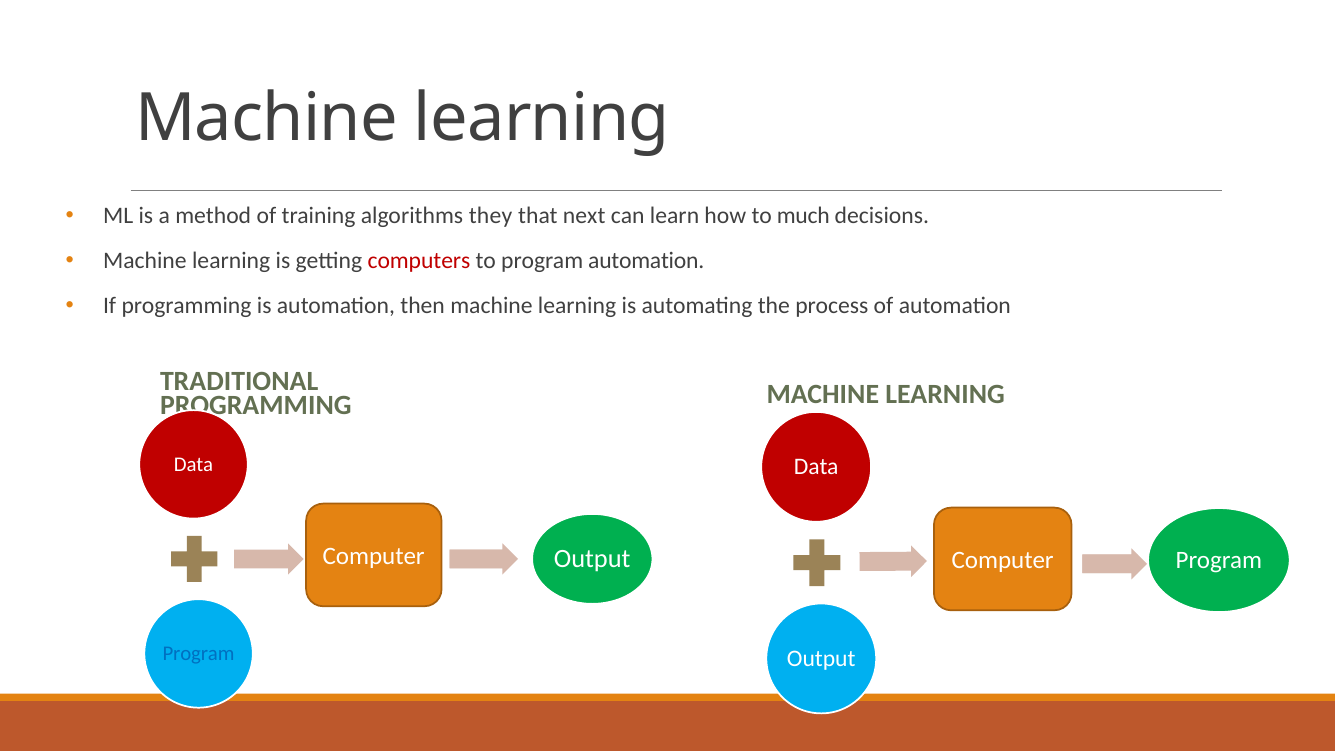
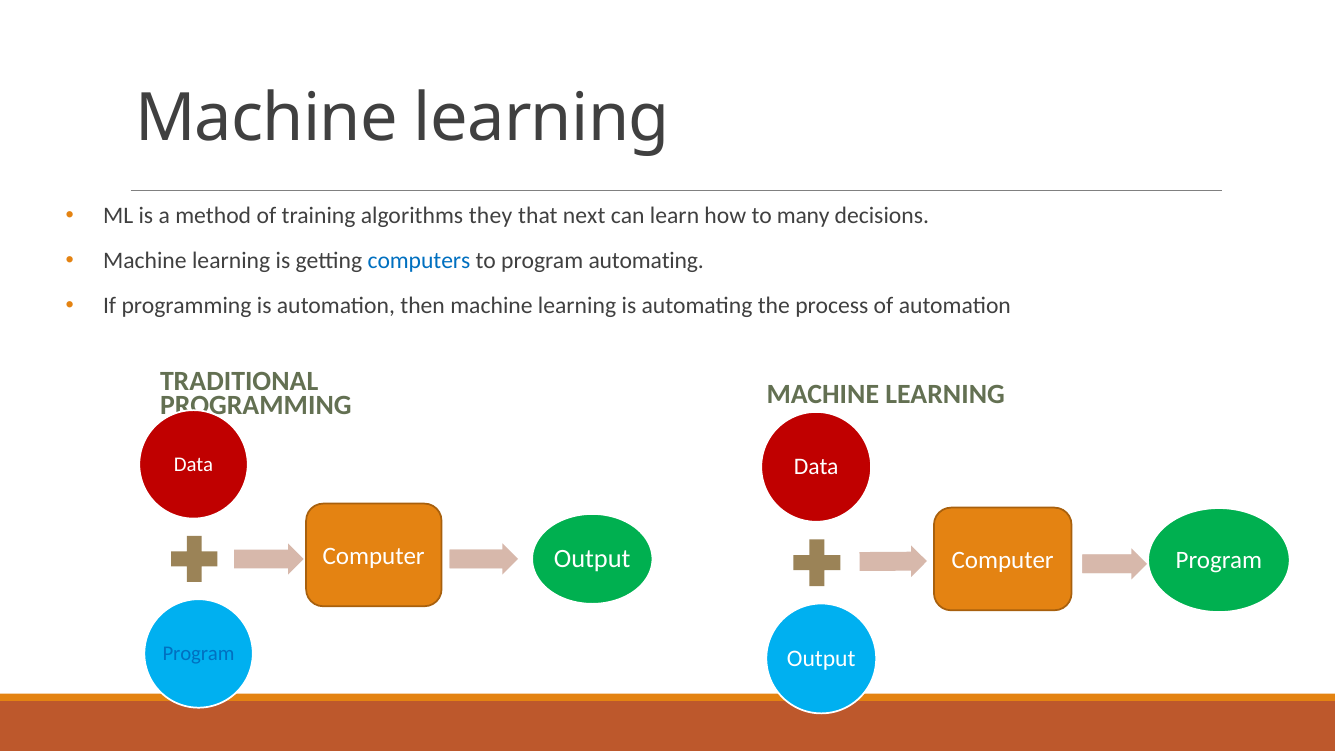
much: much -> many (803, 216)
computers colour: red -> blue (419, 261)
program automation: automation -> automating (646, 261)
